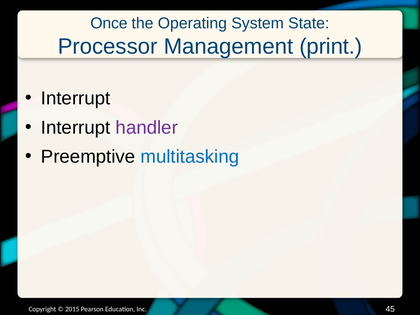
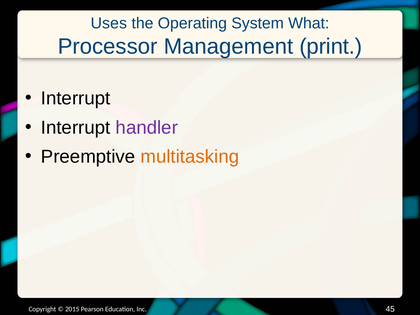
Once: Once -> Uses (109, 23)
State: State -> What (309, 23)
multitasking colour: blue -> orange (190, 157)
